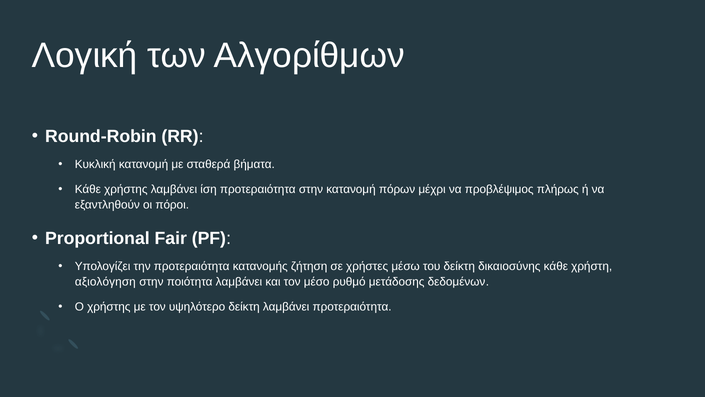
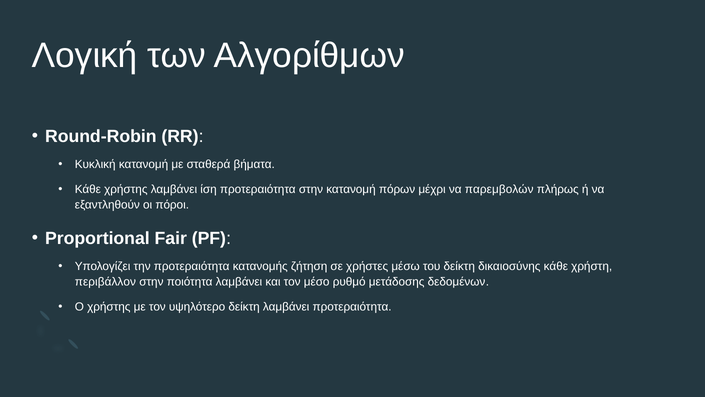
προβλέψιμος: προβλέψιμος -> παρεμβολών (499, 189)
αξιολόγηση: αξιολόγηση -> περιβάλλον (105, 282)
